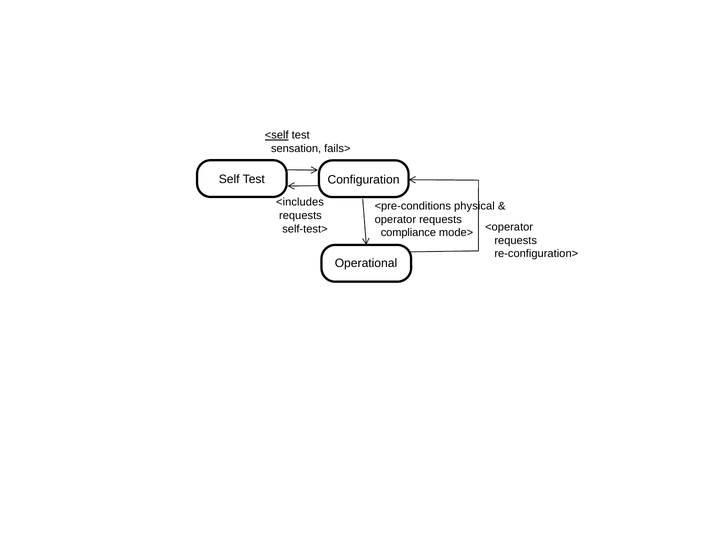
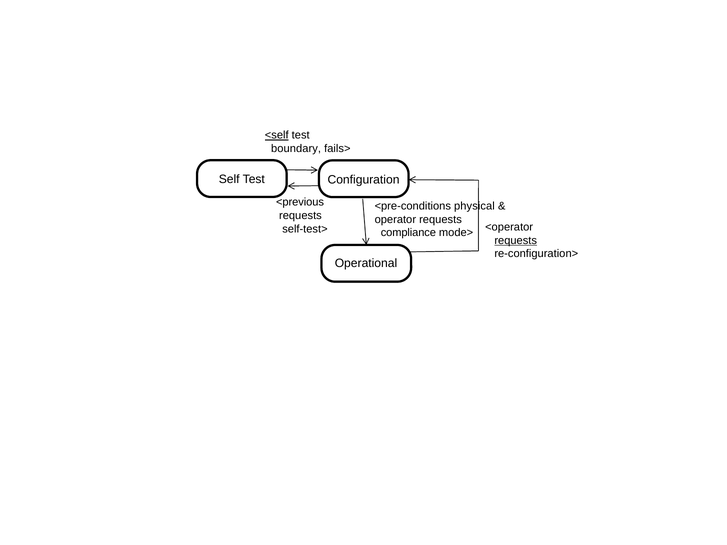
sensation: sensation -> boundary (296, 149)
<includes: <includes -> <previous (300, 202)
requests underline: none -> present (516, 240)
